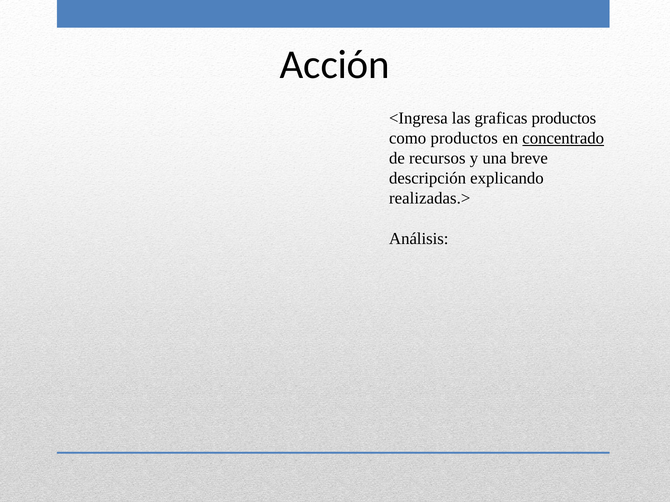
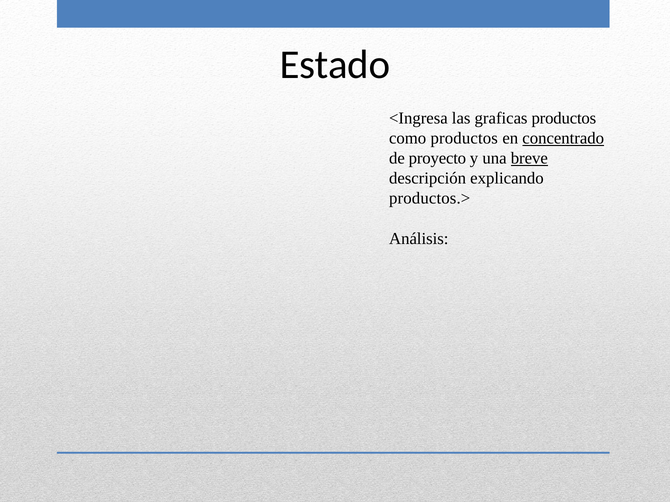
Acción: Acción -> Estado (335, 65)
recursos: recursos -> proyecto (437, 158)
breve underline: none -> present (529, 158)
realizadas.>: realizadas.> -> productos.> (430, 199)
